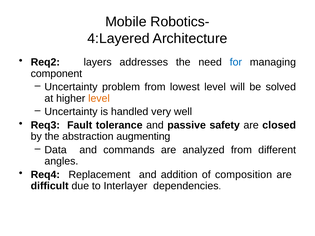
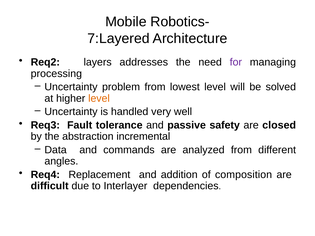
4:Layered: 4:Layered -> 7:Layered (119, 39)
for colour: blue -> purple (236, 62)
component: component -> processing (56, 74)
augmenting: augmenting -> incremental (143, 137)
